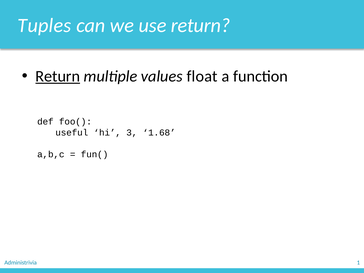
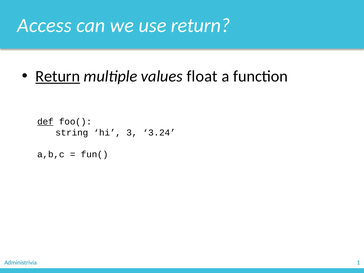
Tuples: Tuples -> Access (44, 26)
def underline: none -> present (45, 122)
useful: useful -> string (72, 133)
1.68: 1.68 -> 3.24 (159, 133)
